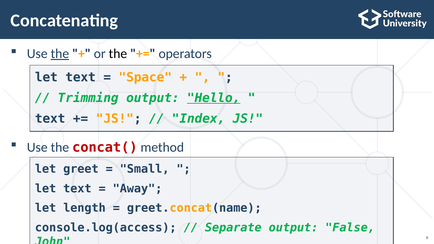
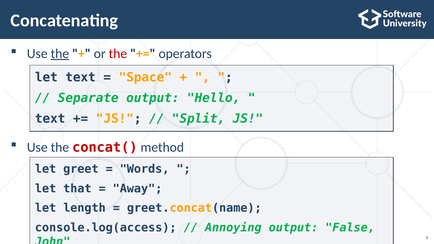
the colour: black -> red (118, 54)
Trimming: Trimming -> Separate (88, 98)
Hello underline: present -> none (214, 98)
Index: Index -> Split (198, 119)
Small: Small -> Words (145, 169)
text: text -> that (77, 189)
Separate: Separate -> Annoying (233, 228)
